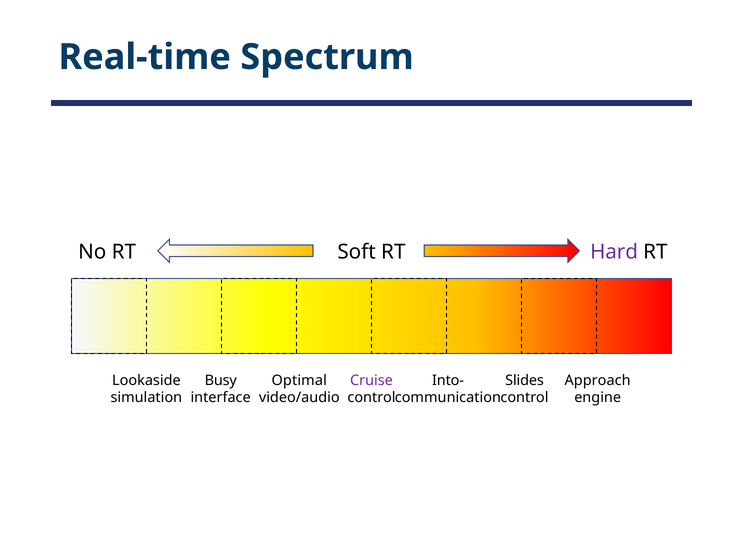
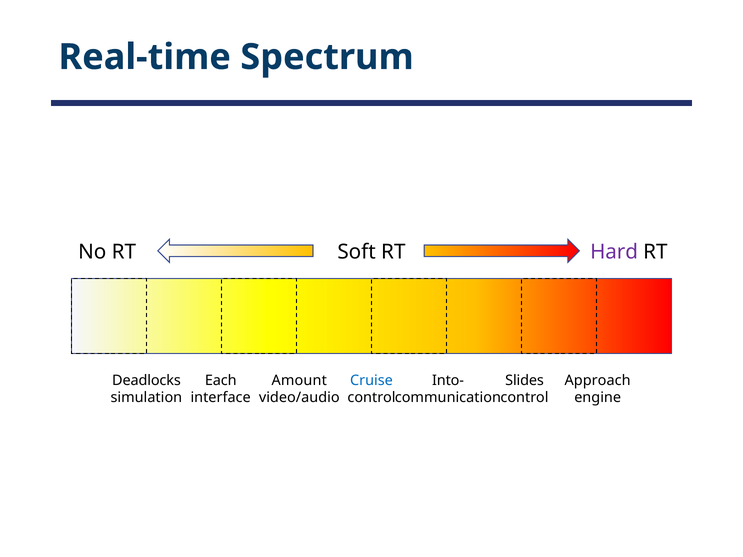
Lookaside: Lookaside -> Deadlocks (146, 380)
Busy: Busy -> Each (221, 380)
Optimal: Optimal -> Amount (299, 380)
Cruise colour: purple -> blue (371, 380)
